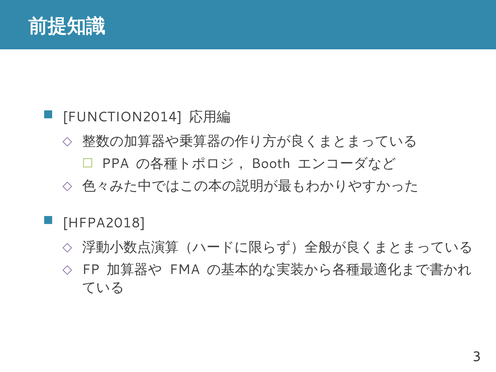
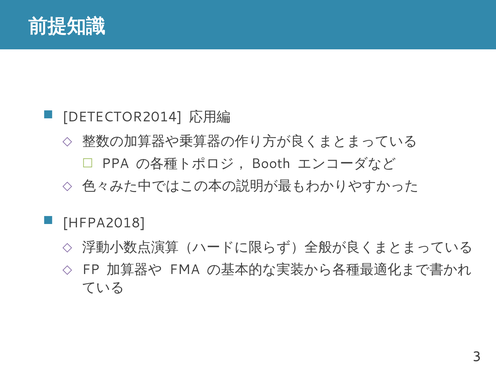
FUNCTION2014: FUNCTION2014 -> DETECTOR2014 (122, 117)
